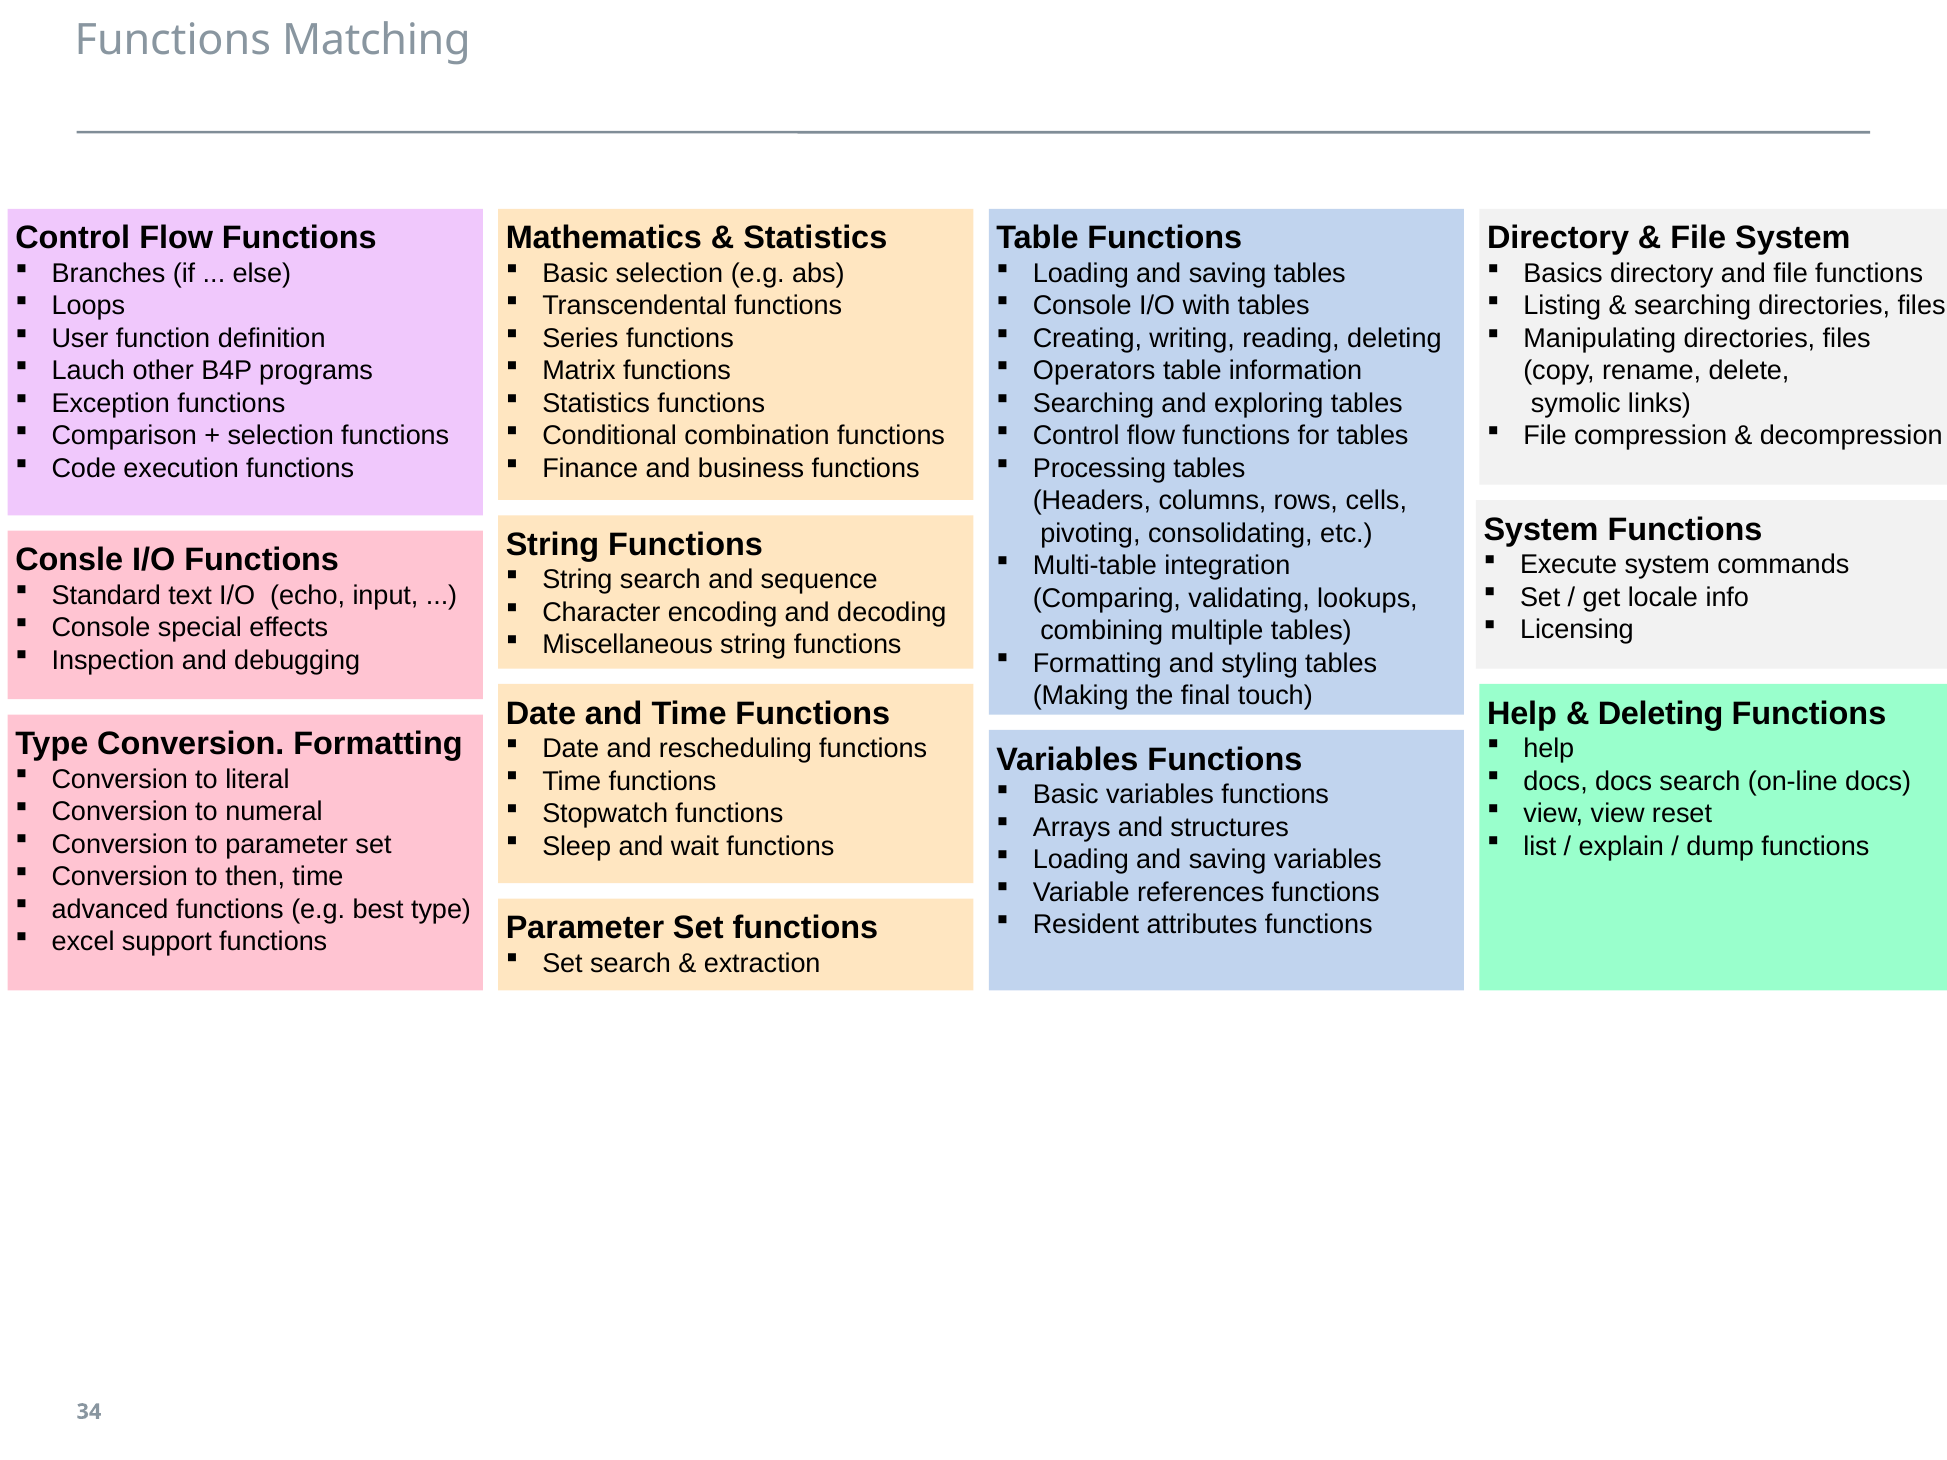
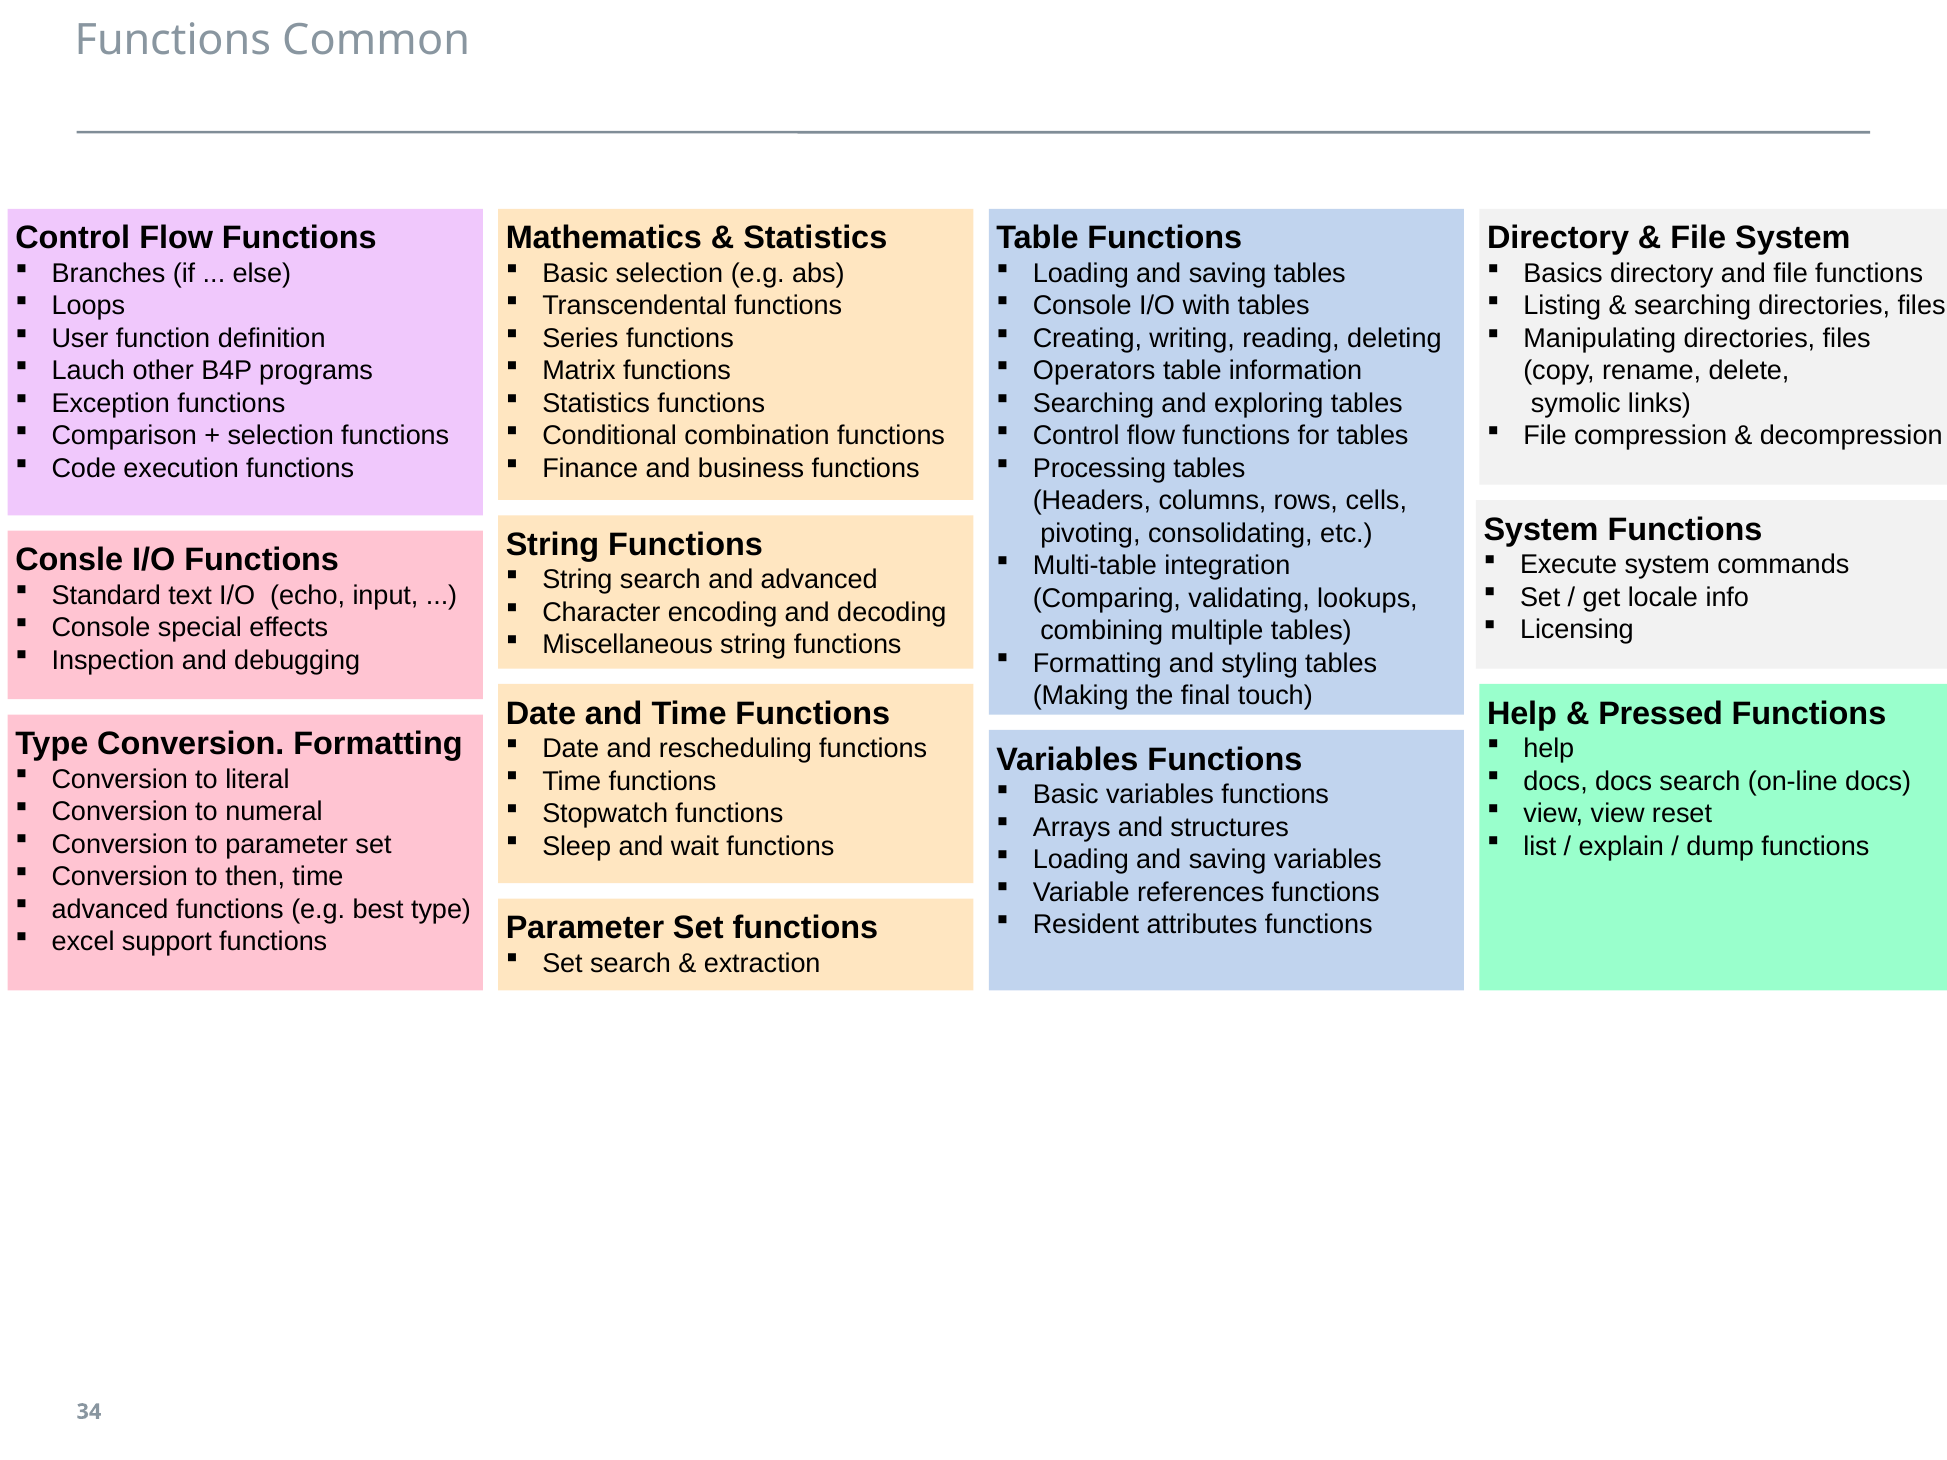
Matching: Matching -> Common (376, 41)
and sequence: sequence -> advanced (819, 580)
Deleting: Deleting -> Pressed (1661, 713)
